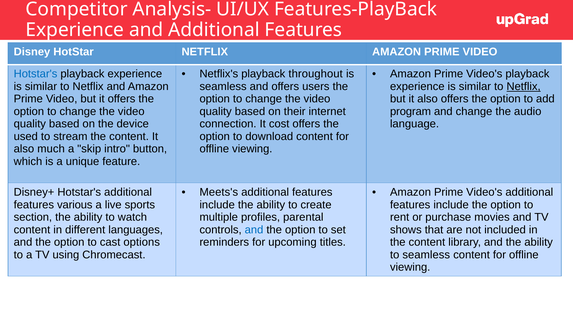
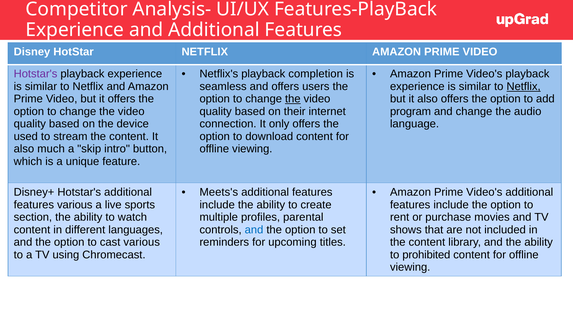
Hotstar's colour: blue -> purple (36, 74)
throughout: throughout -> completion (316, 74)
the underline: none -> present (293, 99)
cost: cost -> only (279, 124)
cast options: options -> various (142, 242)
to seamless: seamless -> prohibited (426, 255)
